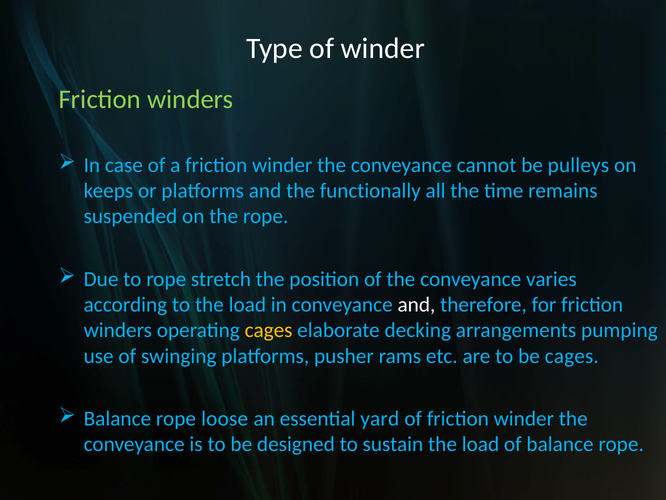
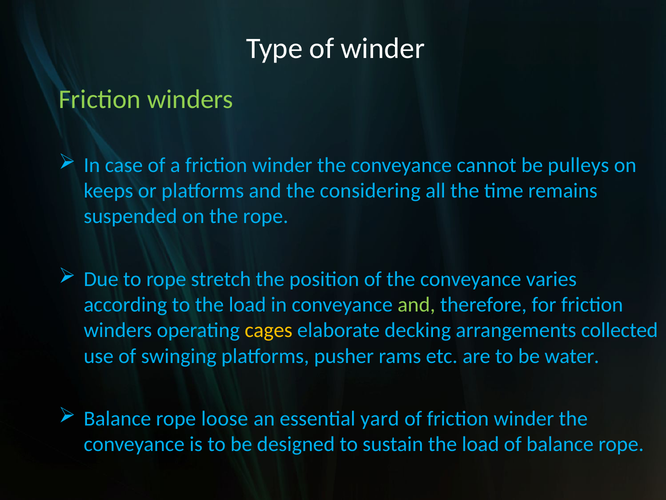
functionally: functionally -> considering (370, 191)
and colour: white -> light green (416, 305)
pumping: pumping -> collected (620, 330)
be cages: cages -> water (572, 356)
